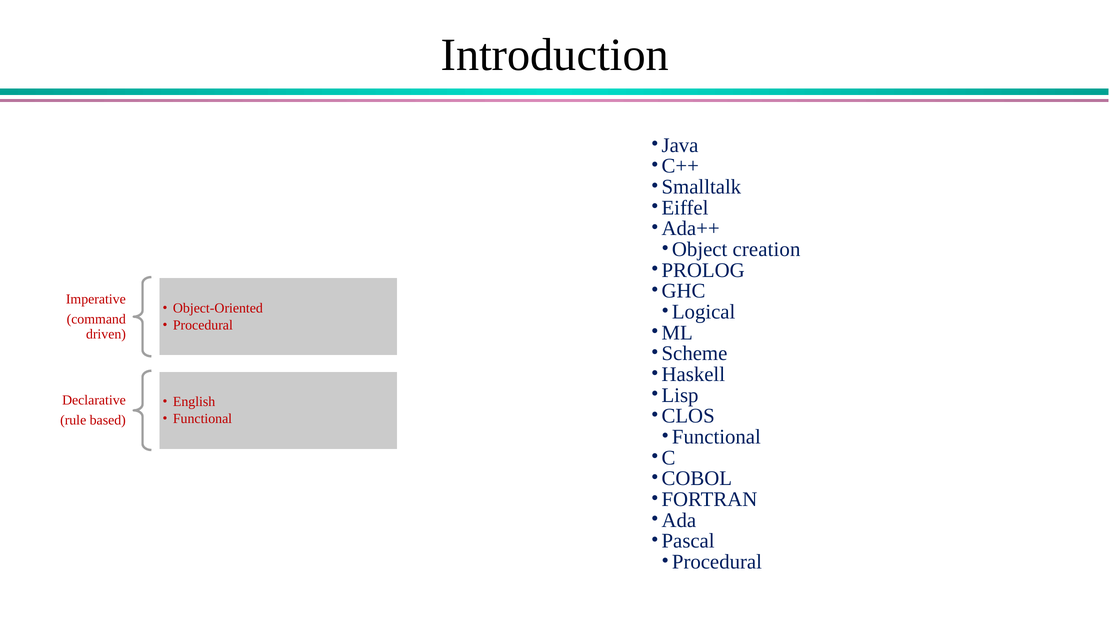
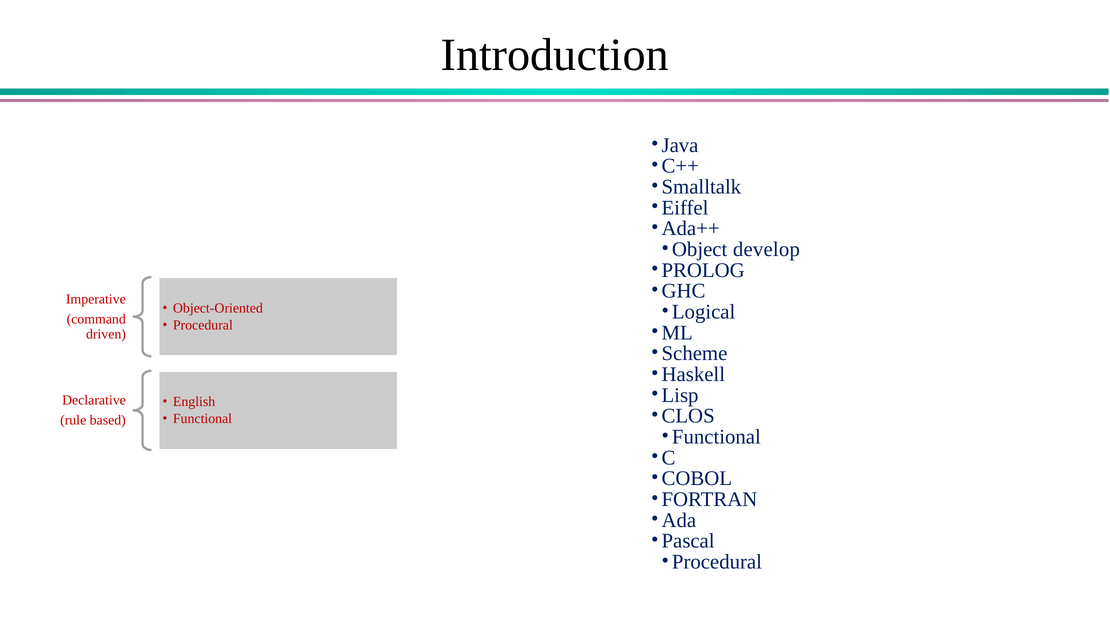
creation: creation -> develop (766, 250)
